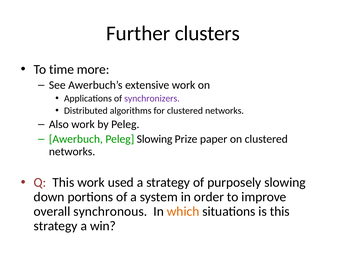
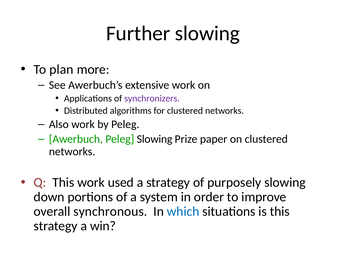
Further clusters: clusters -> slowing (207, 33)
time: time -> plan (61, 69)
which colour: orange -> blue (183, 212)
